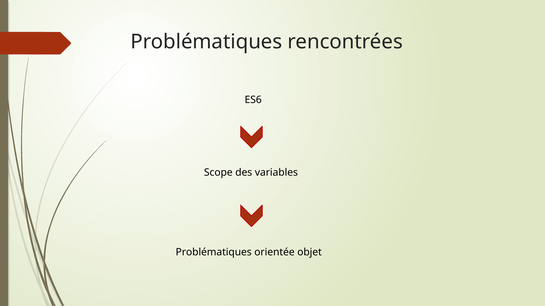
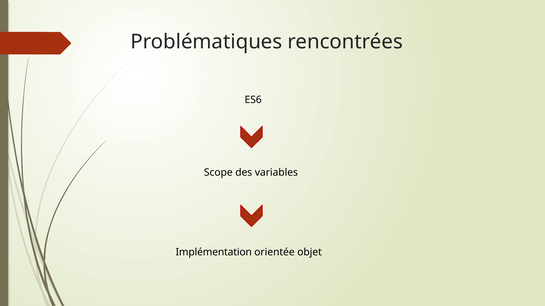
Problématiques: Problématiques -> Implémentation (214, 253)
